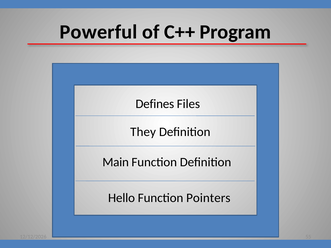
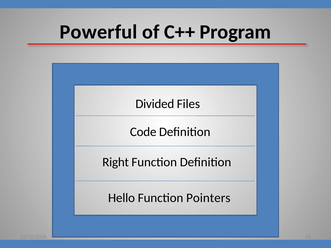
Defines: Defines -> Divided (155, 104)
They: They -> Code (143, 132)
Main: Main -> Right (116, 162)
